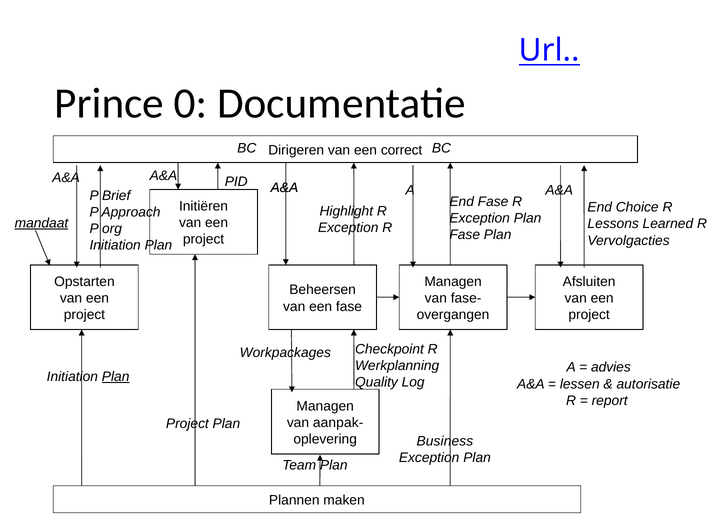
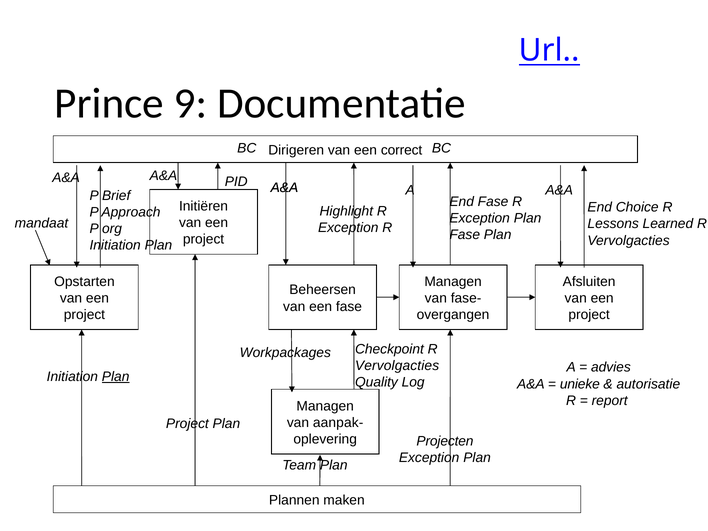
0: 0 -> 9 (191, 103)
mandaat underline: present -> none (41, 223)
Werkplanning: Werkplanning -> Vervolgacties (397, 366)
lessen: lessen -> unieke (580, 384)
Business: Business -> Projecten (445, 441)
